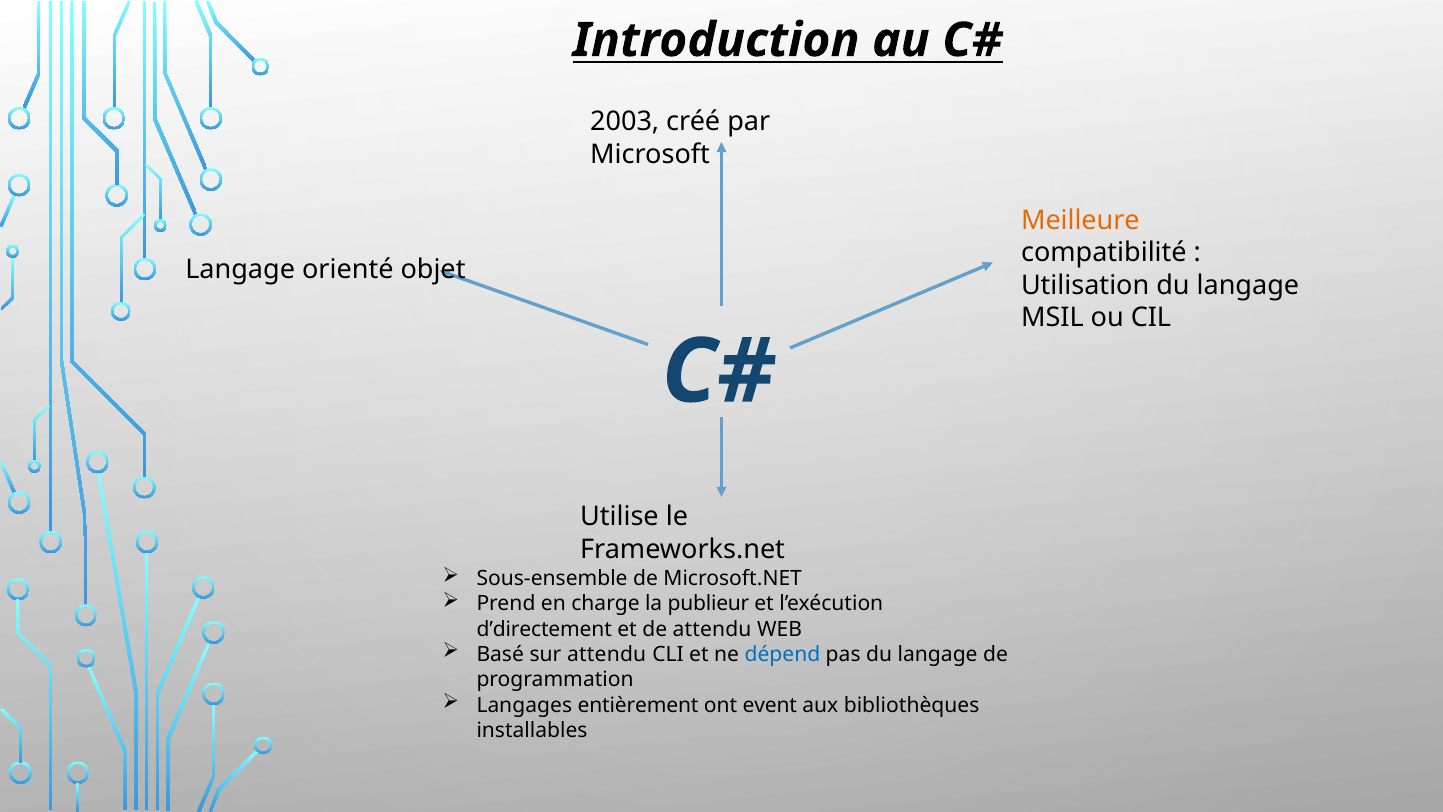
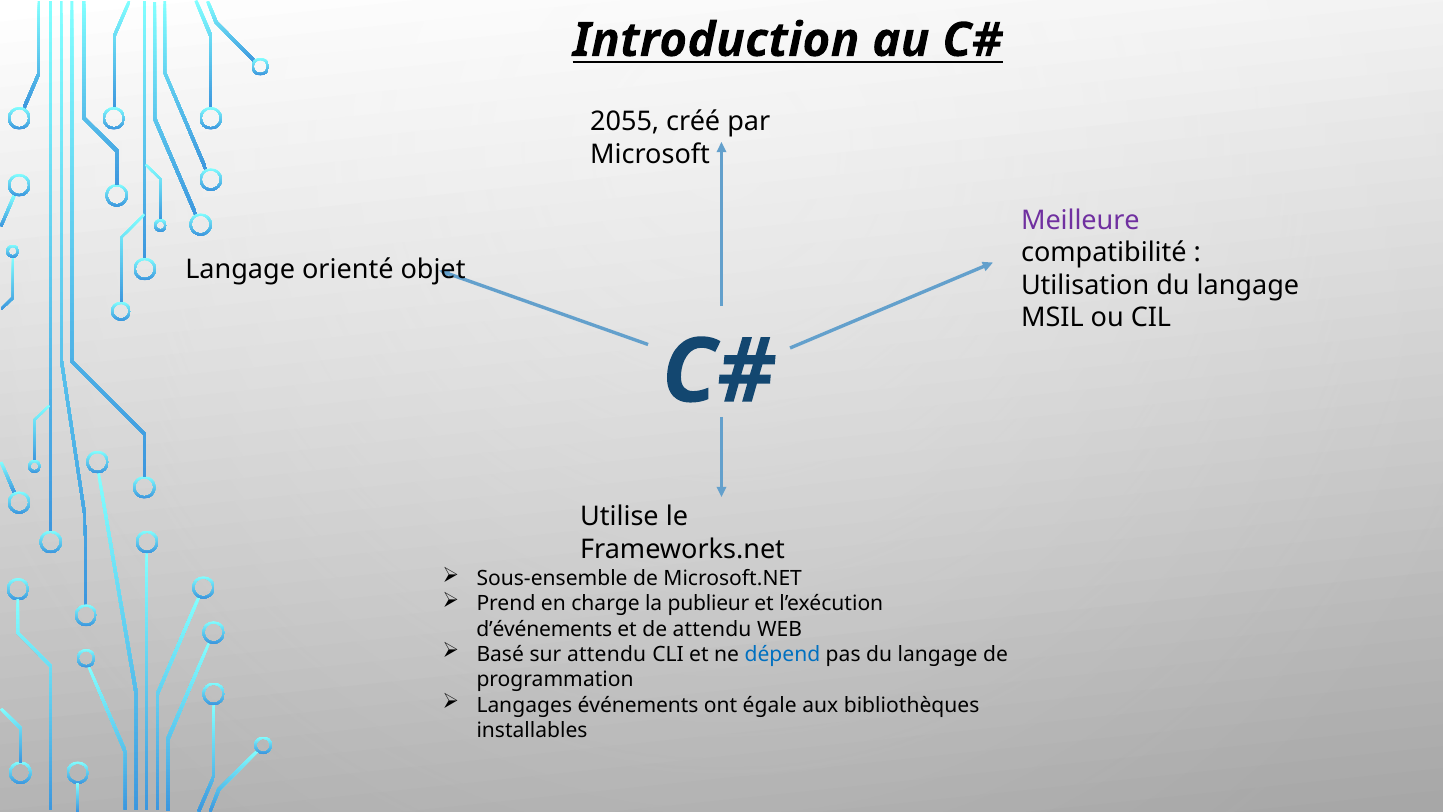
2003: 2003 -> 2055 (625, 122)
Meilleure colour: orange -> purple (1080, 220)
d’directement: d’directement -> d’événements (544, 629)
entièrement: entièrement -> événements (638, 705)
event: event -> égale (770, 705)
